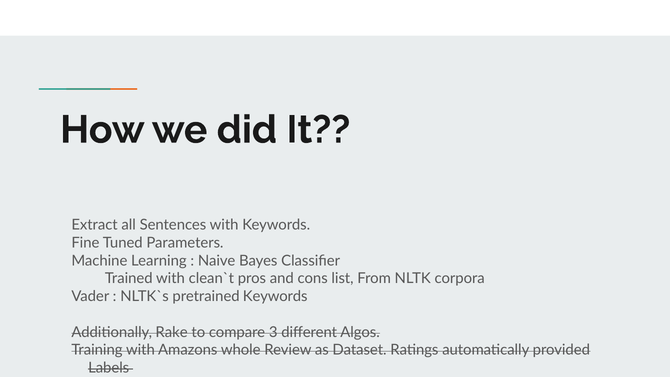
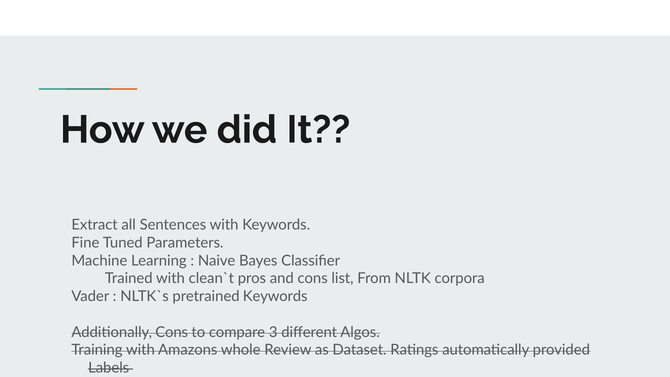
Additionally Rake: Rake -> Cons (172, 332)
